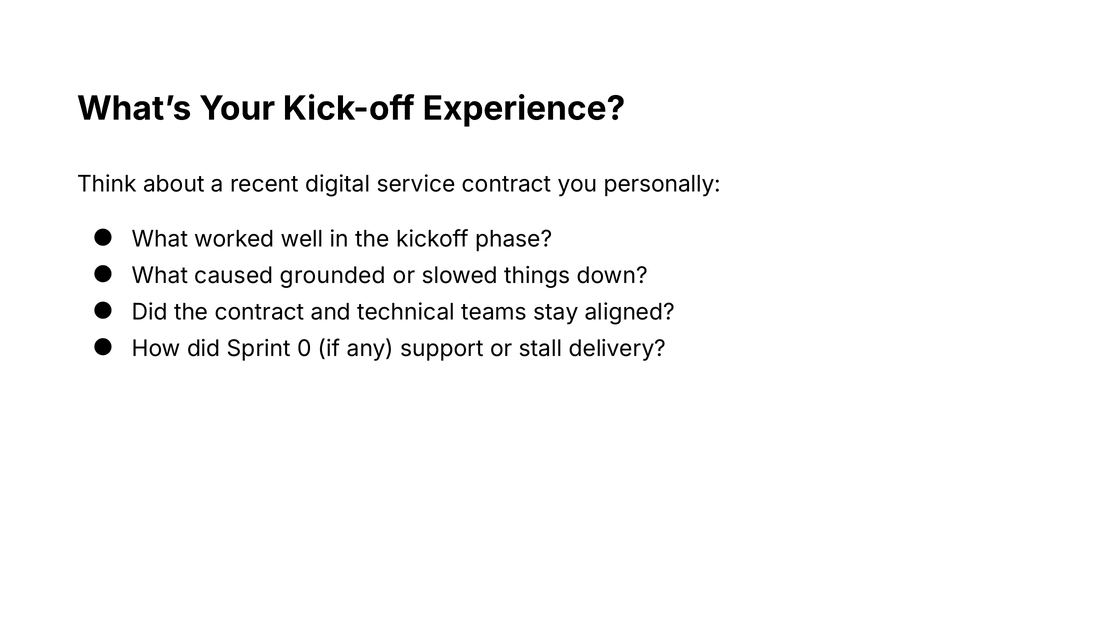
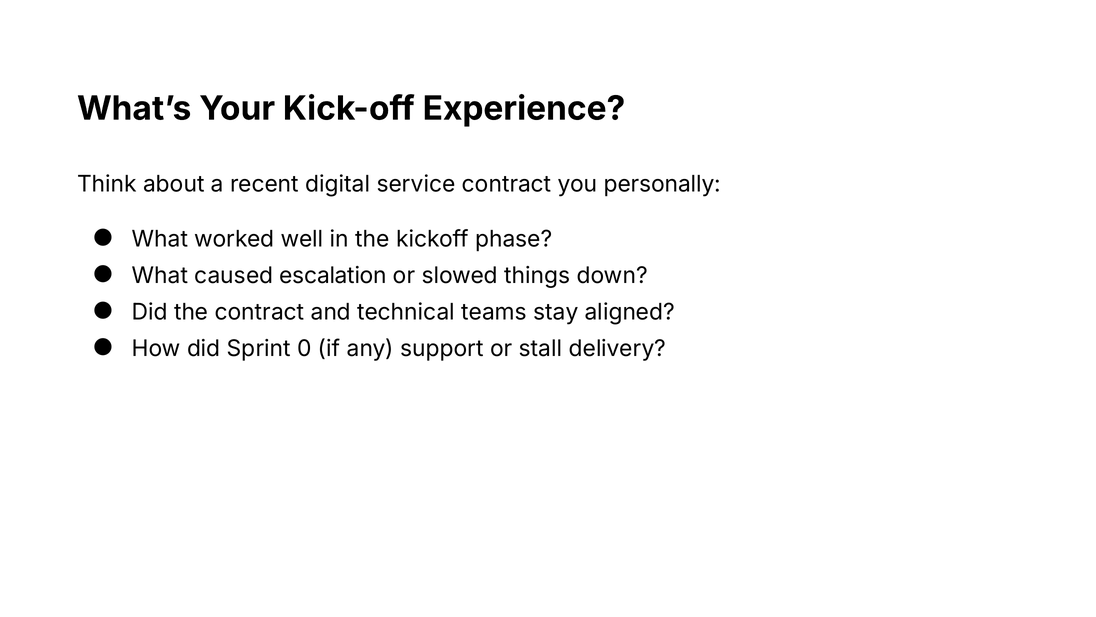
grounded: grounded -> escalation (333, 275)
